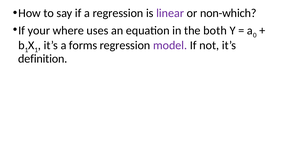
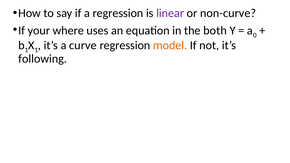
non-which: non-which -> non-curve (228, 13)
forms: forms -> curve (83, 45)
model colour: purple -> orange (170, 45)
definition: definition -> following (43, 59)
